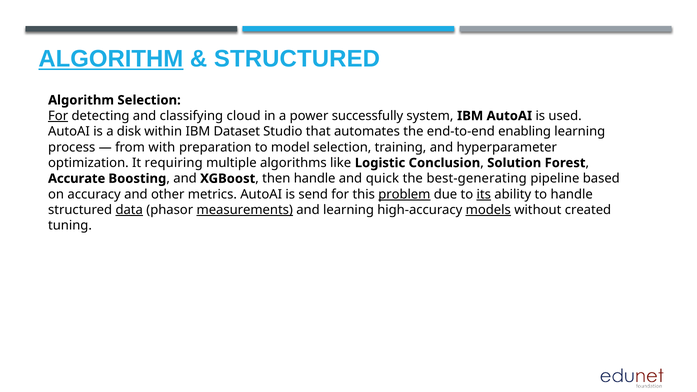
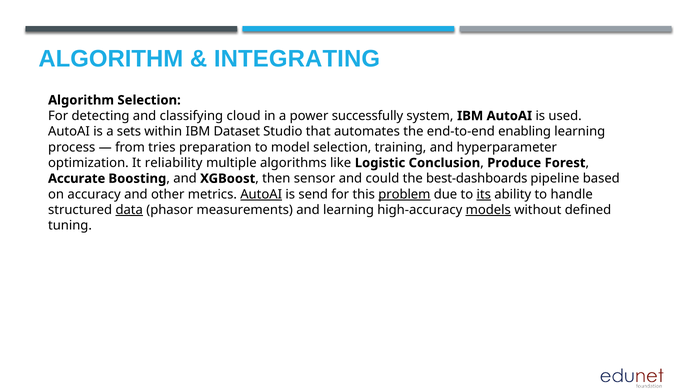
ALGORITHM underline: present -> none (111, 59)
STRUCTURED: STRUCTURED -> INTEGRATING (297, 59)
For underline: present -> none (58, 116)
disk: disk -> sets (129, 132)
with: with -> tries (162, 147)
requiring: requiring -> reliability (174, 163)
Solution: Solution -> Produce (514, 163)
then handle: handle -> sensor (315, 179)
quick: quick -> could (382, 179)
best-generating: best-generating -> best-dashboards (477, 179)
AutoAI underline: none -> present (261, 194)
measurements underline: present -> none (245, 210)
created: created -> defined (588, 210)
